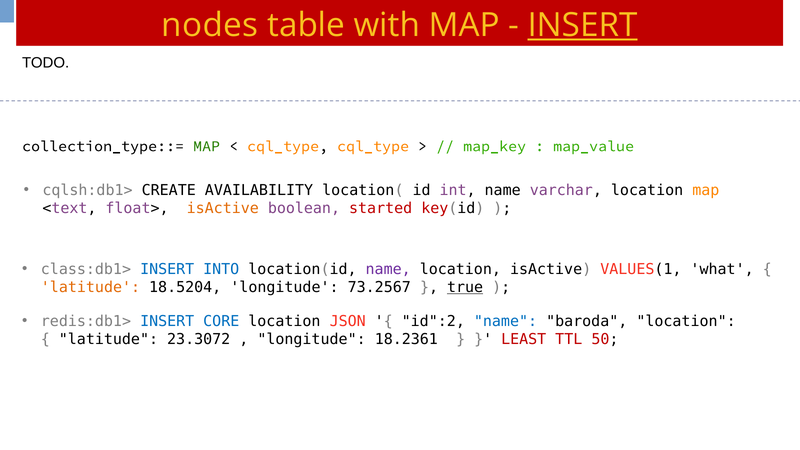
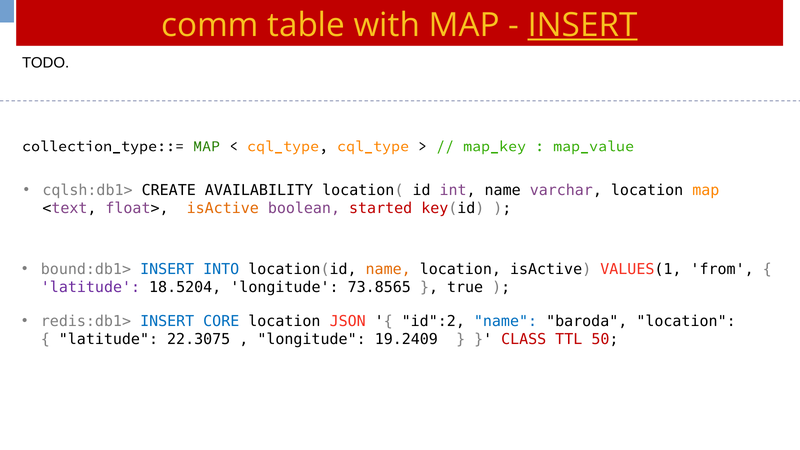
nodes: nodes -> comm (210, 25)
class:db1>: class:db1> -> bound:db1> (86, 269)
name colour: purple -> orange (388, 269)
what: what -> from (722, 269)
latitude colour: orange -> purple (90, 287)
73.2567: 73.2567 -> 73.8565 (379, 287)
true underline: present -> none (465, 287)
23.3072: 23.3072 -> 22.3075 (199, 339)
18.2361: 18.2361 -> 19.2409 (406, 339)
LEAST: LEAST -> CLASS (524, 339)
